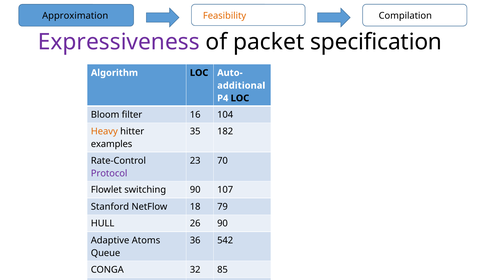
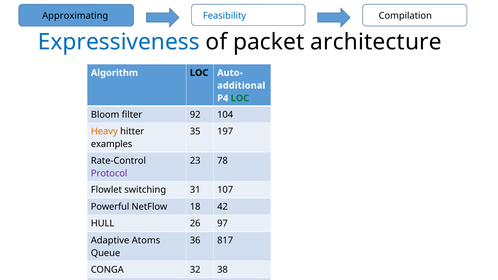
Approximation: Approximation -> Approximating (75, 16)
Feasibility colour: orange -> blue (225, 16)
Expressiveness colour: purple -> blue (119, 42)
specification: specification -> architecture (376, 42)
LOC colour: black -> green (240, 98)
16: 16 -> 92 (195, 115)
182: 182 -> 197 (225, 132)
70: 70 -> 78 (223, 161)
switching 90: 90 -> 31 (195, 190)
Stanford: Stanford -> Powerful (110, 207)
79: 79 -> 42 (223, 207)
26 90: 90 -> 97 (223, 224)
542: 542 -> 817 (225, 241)
85: 85 -> 38 (223, 270)
